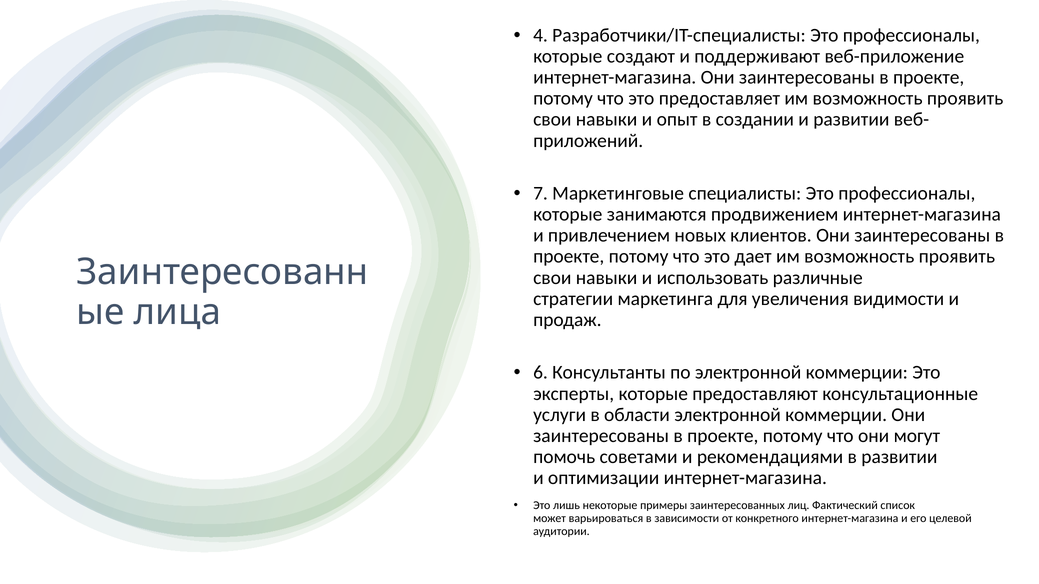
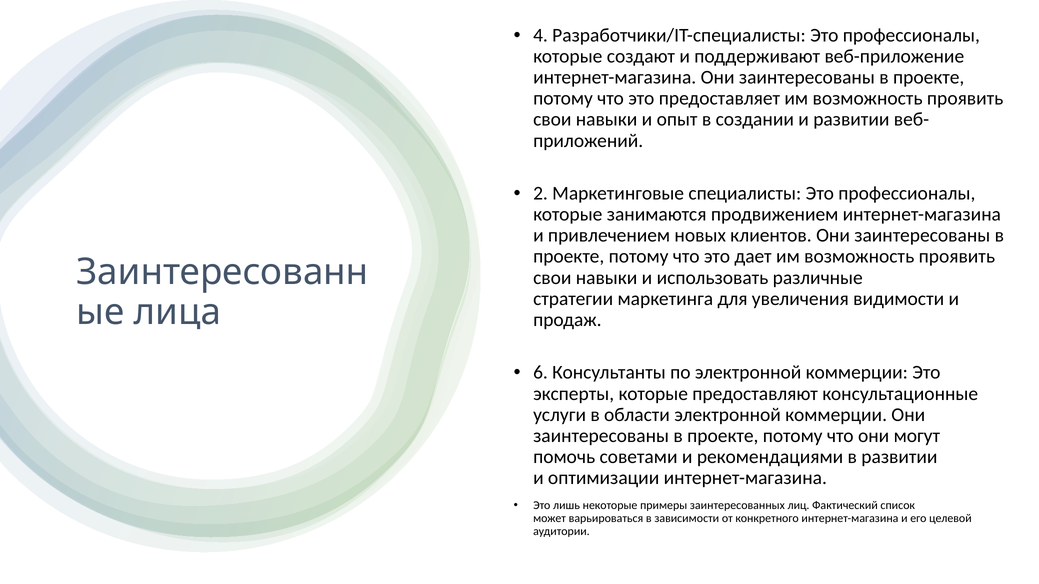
7: 7 -> 2 (541, 194)
